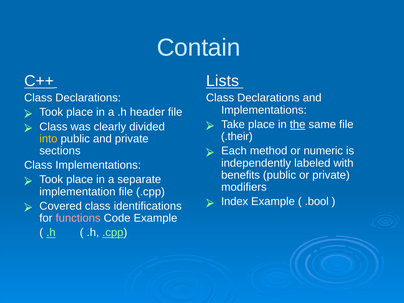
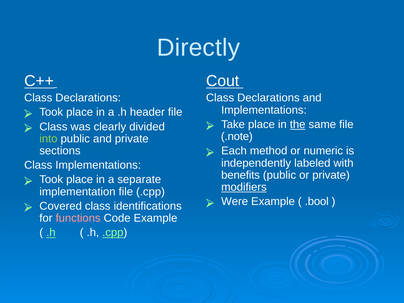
Contain: Contain -> Directly (198, 48)
Lists: Lists -> Cout (223, 81)
.their: .their -> .note (237, 137)
into colour: yellow -> light green (48, 139)
modifiers underline: none -> present (244, 187)
Index: Index -> Were (235, 202)
